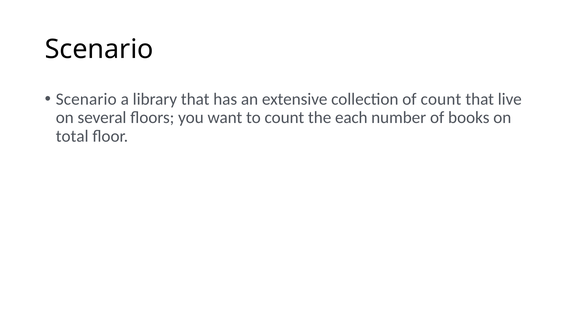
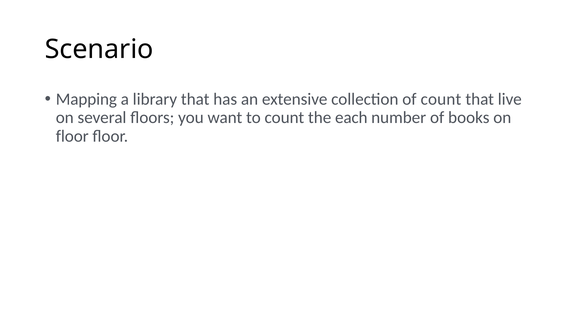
Scenario: Scenario -> Mapping (86, 99)
total: total -> floor (72, 136)
